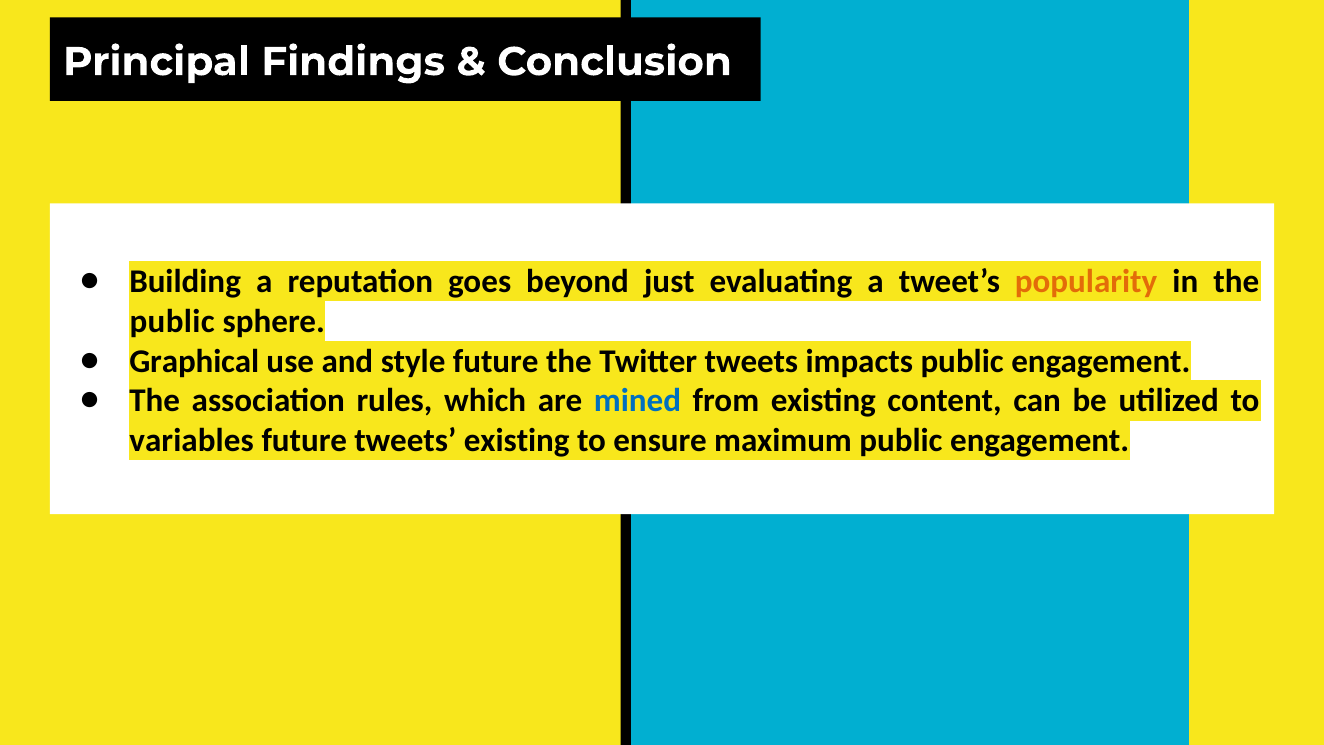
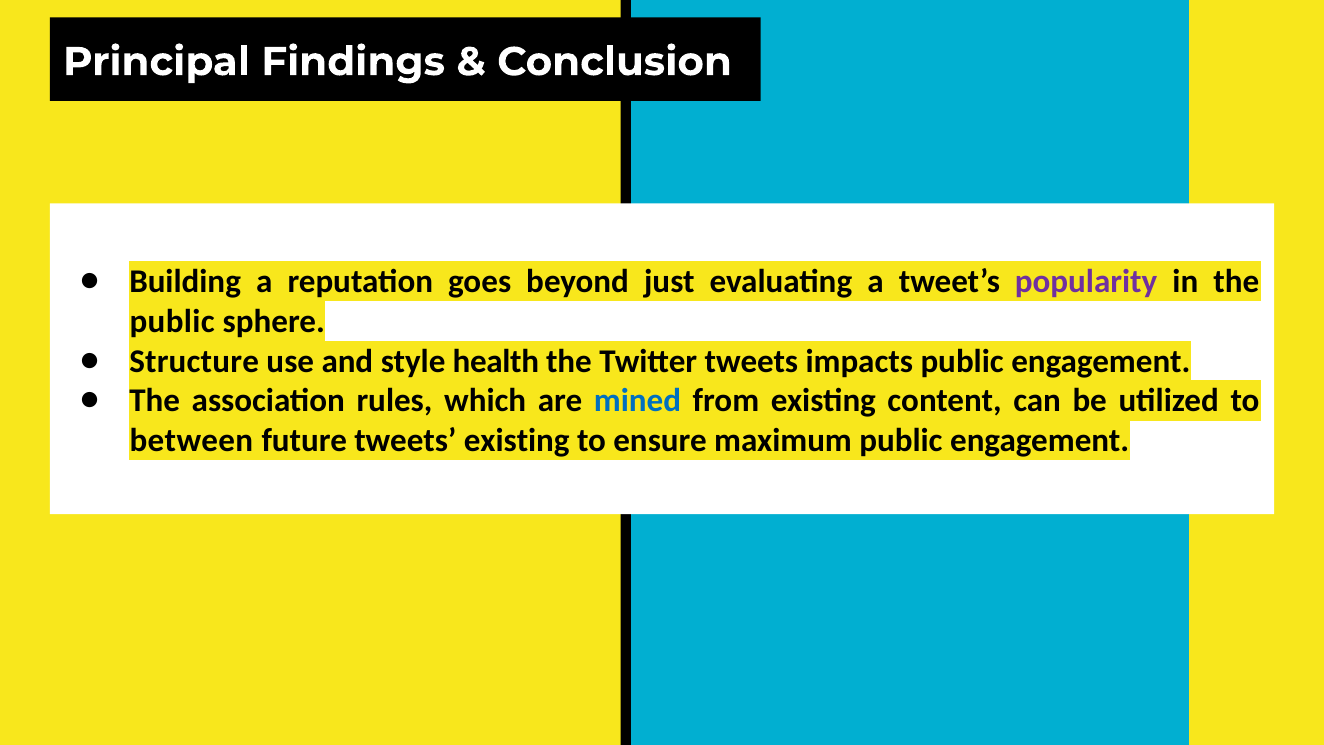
popularity colour: orange -> purple (1086, 282)
Graphical: Graphical -> Structure (194, 361)
style future: future -> health (496, 361)
variables: variables -> between (191, 440)
